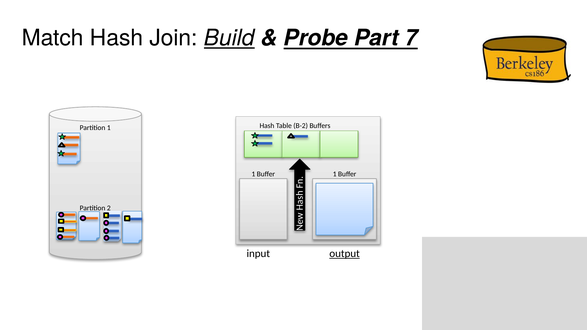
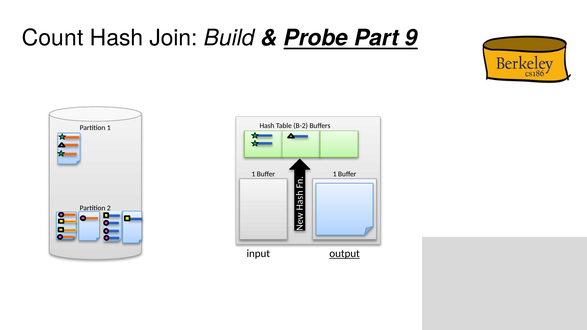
Match: Match -> Count (53, 38)
Build underline: present -> none (229, 38)
7: 7 -> 9 (411, 38)
